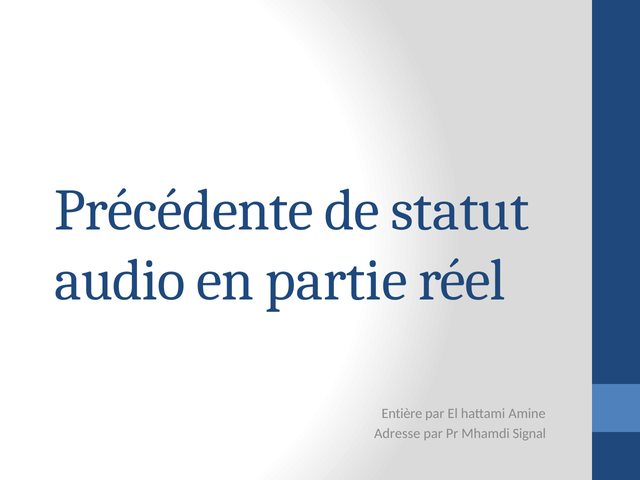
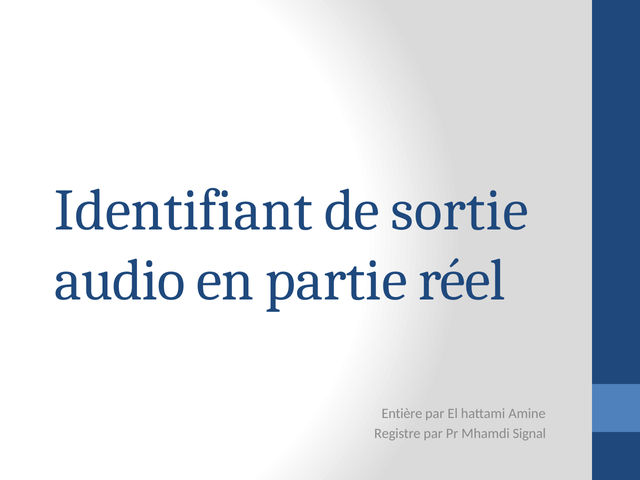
Précédente: Précédente -> Identifiant (184, 210)
statut: statut -> sortie (460, 210)
Adresse: Adresse -> Registre (397, 434)
